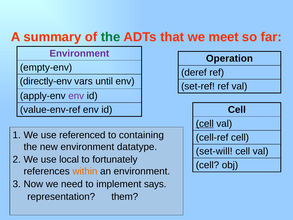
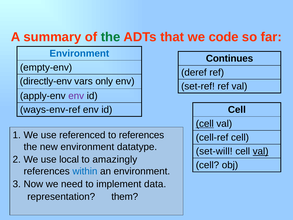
meet: meet -> code (224, 37)
Environment colour: purple -> blue (79, 53)
Operation: Operation -> Continues (230, 59)
until: until -> only (104, 81)
value-env-ref: value-env-ref -> ways-env-ref (50, 110)
to containing: containing -> references (141, 135)
val underline: none -> present (261, 151)
fortunately: fortunately -> amazingly (115, 159)
within colour: orange -> blue (85, 171)
says: says -> data (155, 184)
